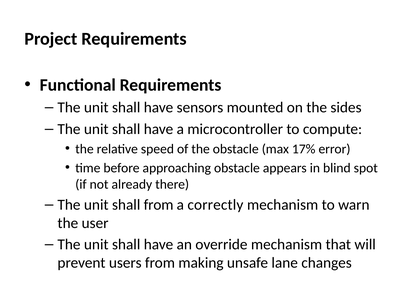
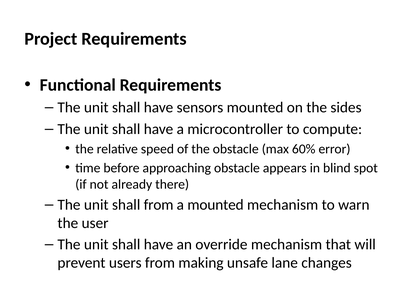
17%: 17% -> 60% (304, 149)
a correctly: correctly -> mounted (216, 205)
